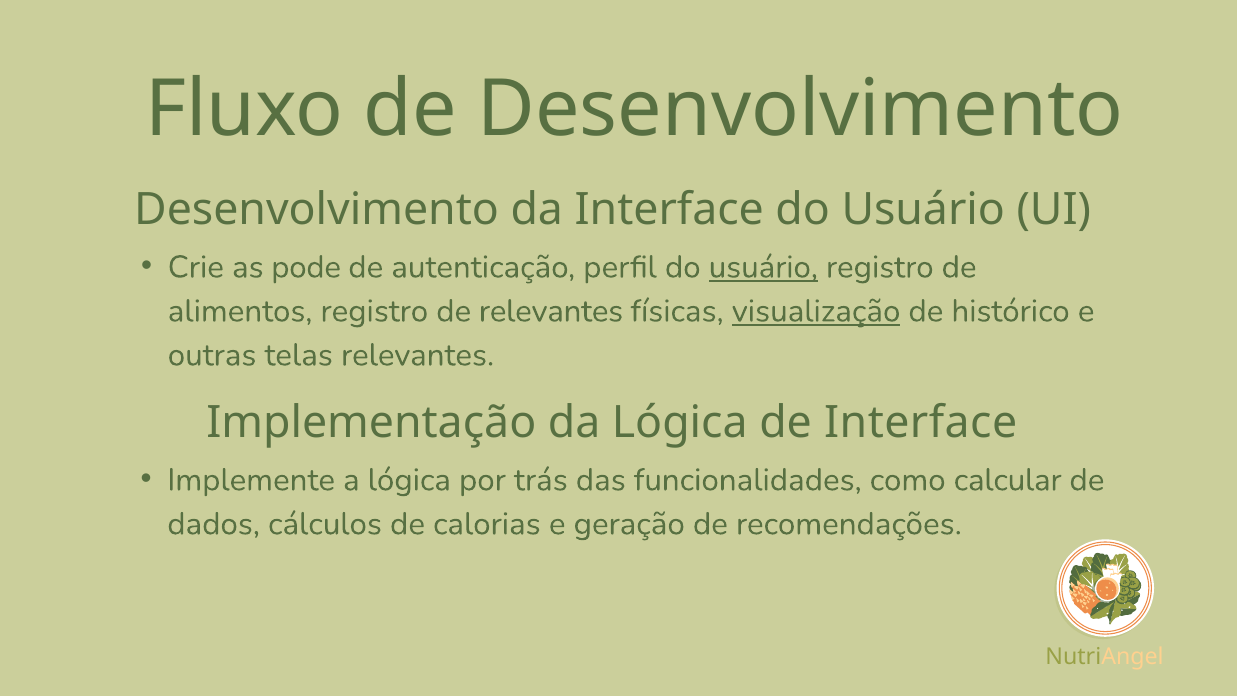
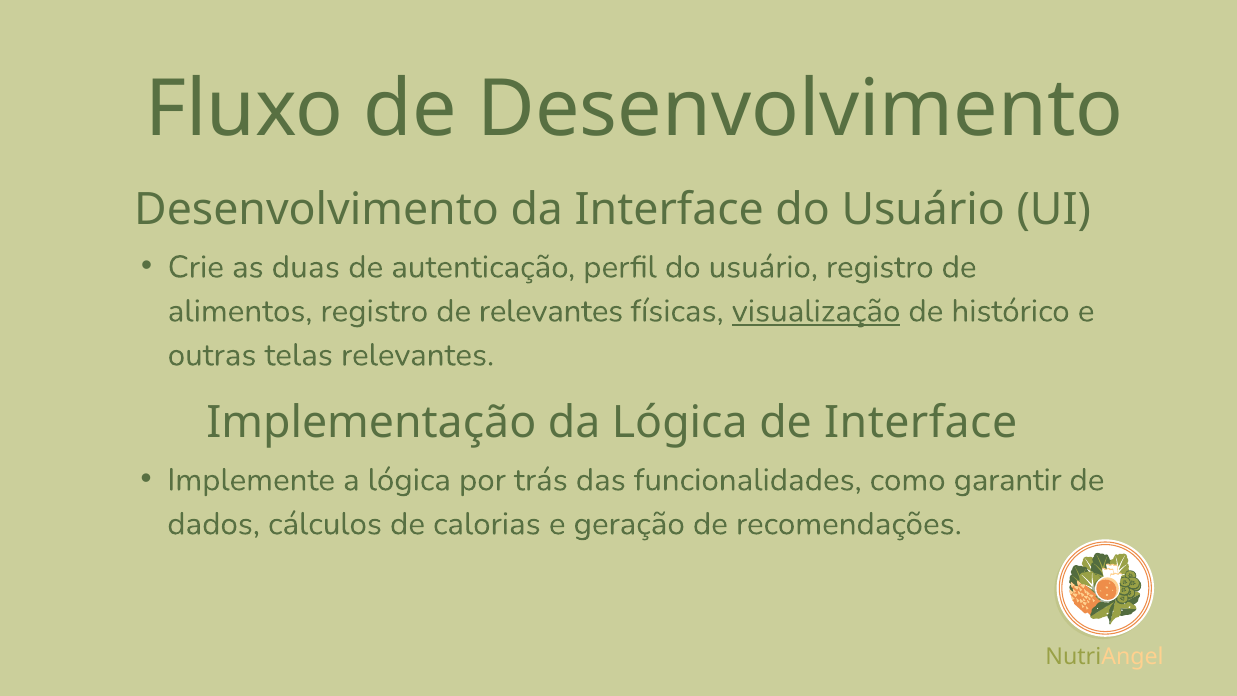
pode: pode -> duas (306, 267)
usuário underline: present -> none (763, 267)
calcular: calcular -> garantir (1008, 480)
